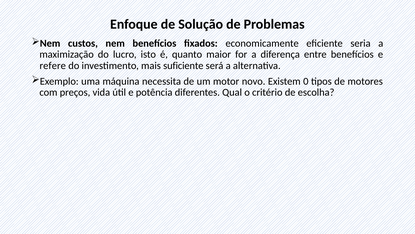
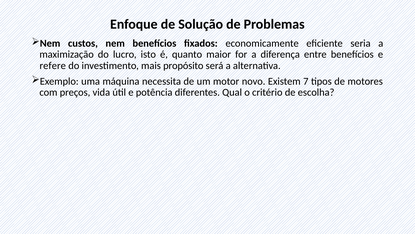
suficiente: suficiente -> propósito (183, 66)
0: 0 -> 7 (306, 81)
